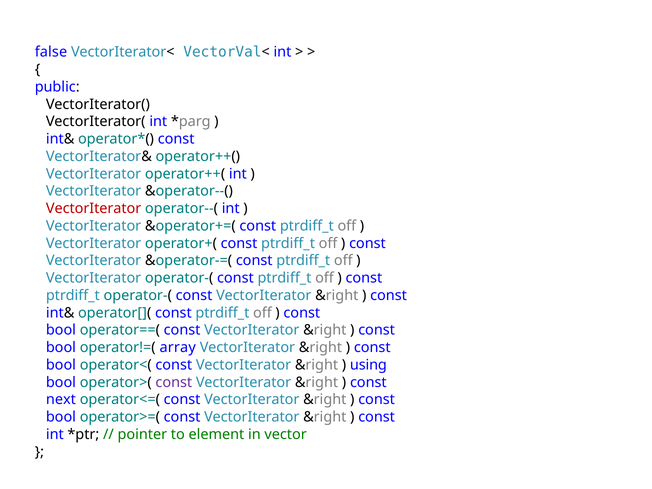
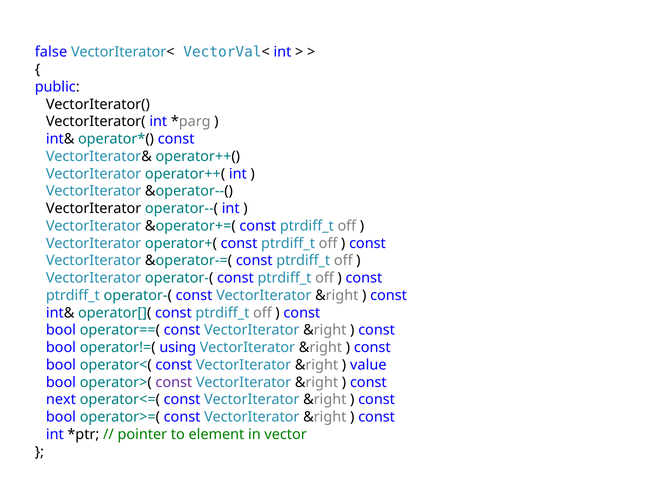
VectorIterator colour: red -> black (94, 209)
array: array -> using (178, 348)
using: using -> value (368, 365)
